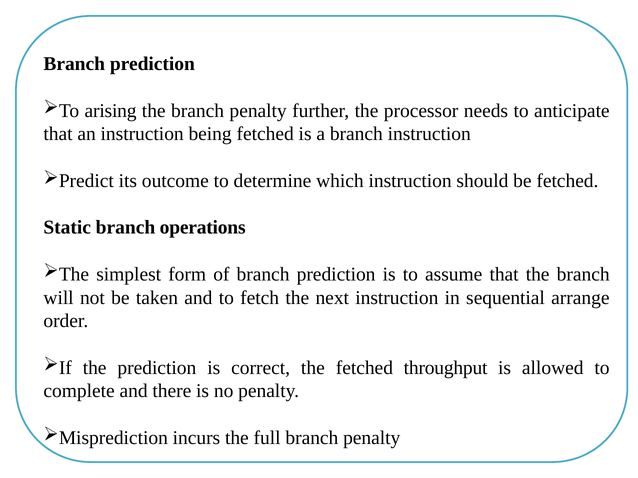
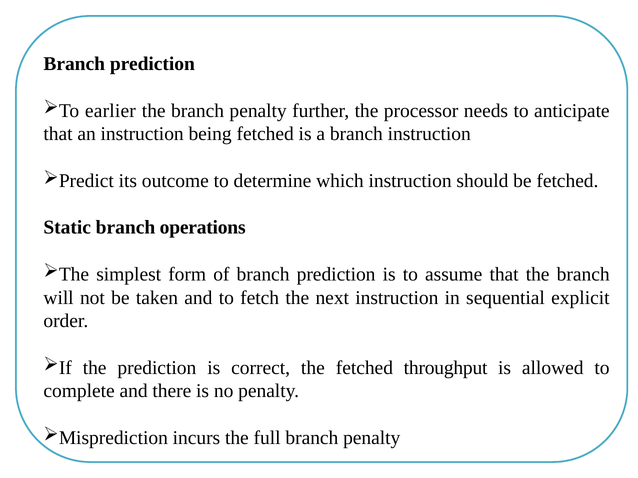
arising: arising -> earlier (110, 111)
arrange: arrange -> explicit (580, 298)
